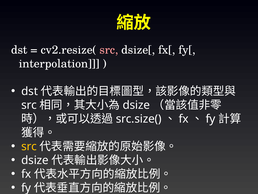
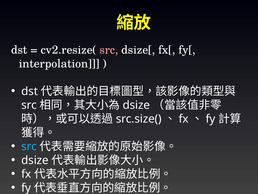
src colour: yellow -> light blue (29, 146)
